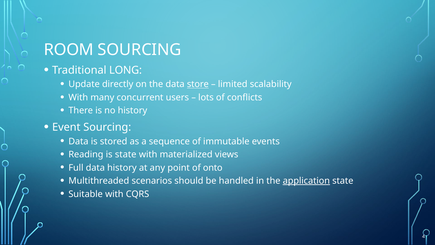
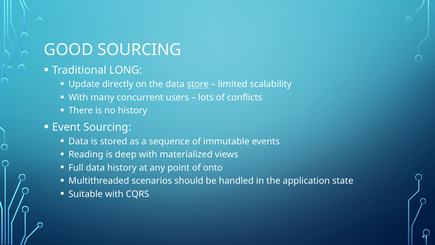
ROOM: ROOM -> GOOD (69, 50)
is state: state -> deep (126, 154)
application underline: present -> none (306, 181)
